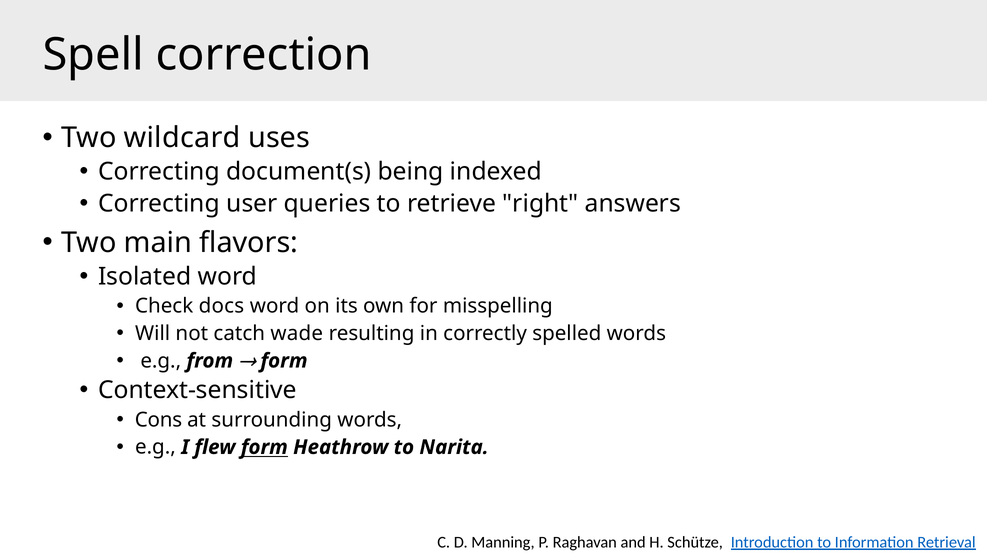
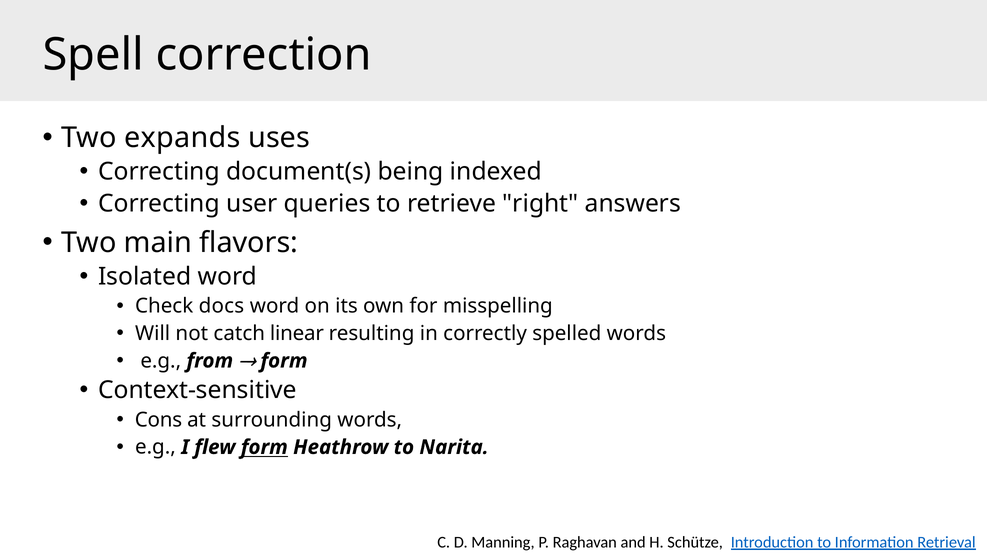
wildcard: wildcard -> expands (182, 138)
wade: wade -> linear (297, 334)
